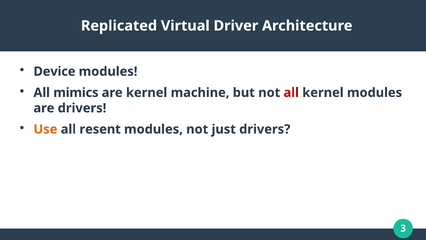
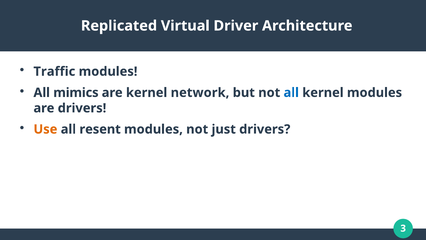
Device: Device -> Traffic (54, 71)
machine: machine -> network (200, 93)
all colour: red -> blue (291, 93)
